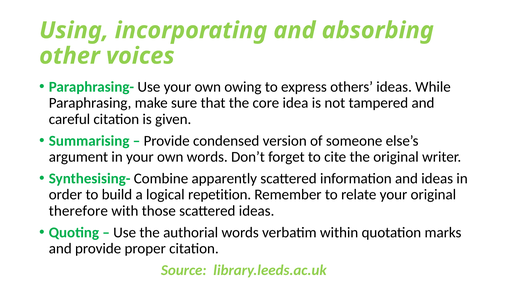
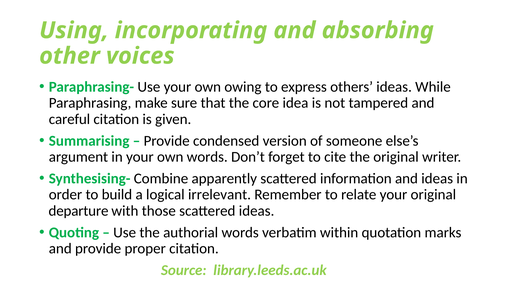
repetition: repetition -> irrelevant (220, 195)
therefore: therefore -> departure (79, 211)
